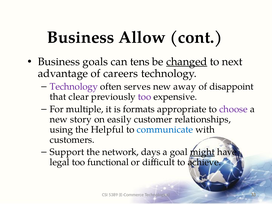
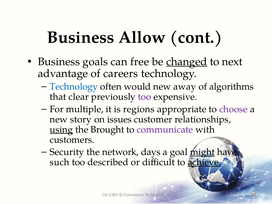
tens: tens -> free (140, 62)
Technology colour: purple -> blue (74, 87)
serves: serves -> would (137, 87)
disappoint: disappoint -> algorithms (231, 87)
formats: formats -> regions (139, 109)
easily: easily -> issues (119, 119)
using underline: none -> present (61, 129)
Helpful: Helpful -> Brought (107, 129)
communicate colour: blue -> purple (165, 129)
Support: Support -> Security (67, 152)
legal: legal -> such (60, 162)
functional: functional -> described (108, 162)
achieve underline: none -> present (204, 162)
